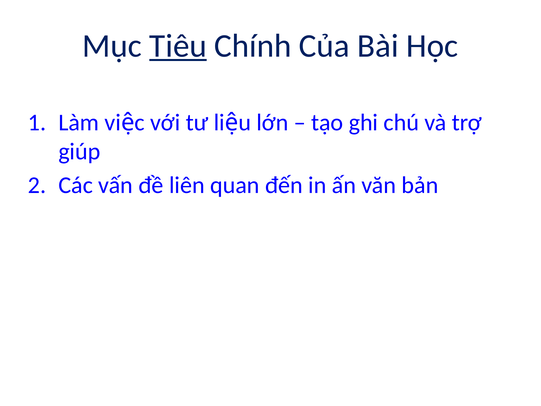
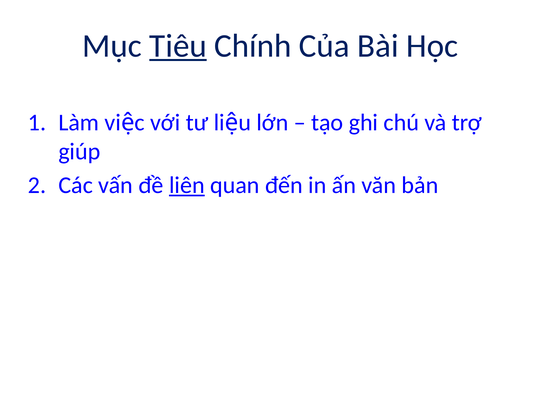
liên underline: none -> present (187, 185)
